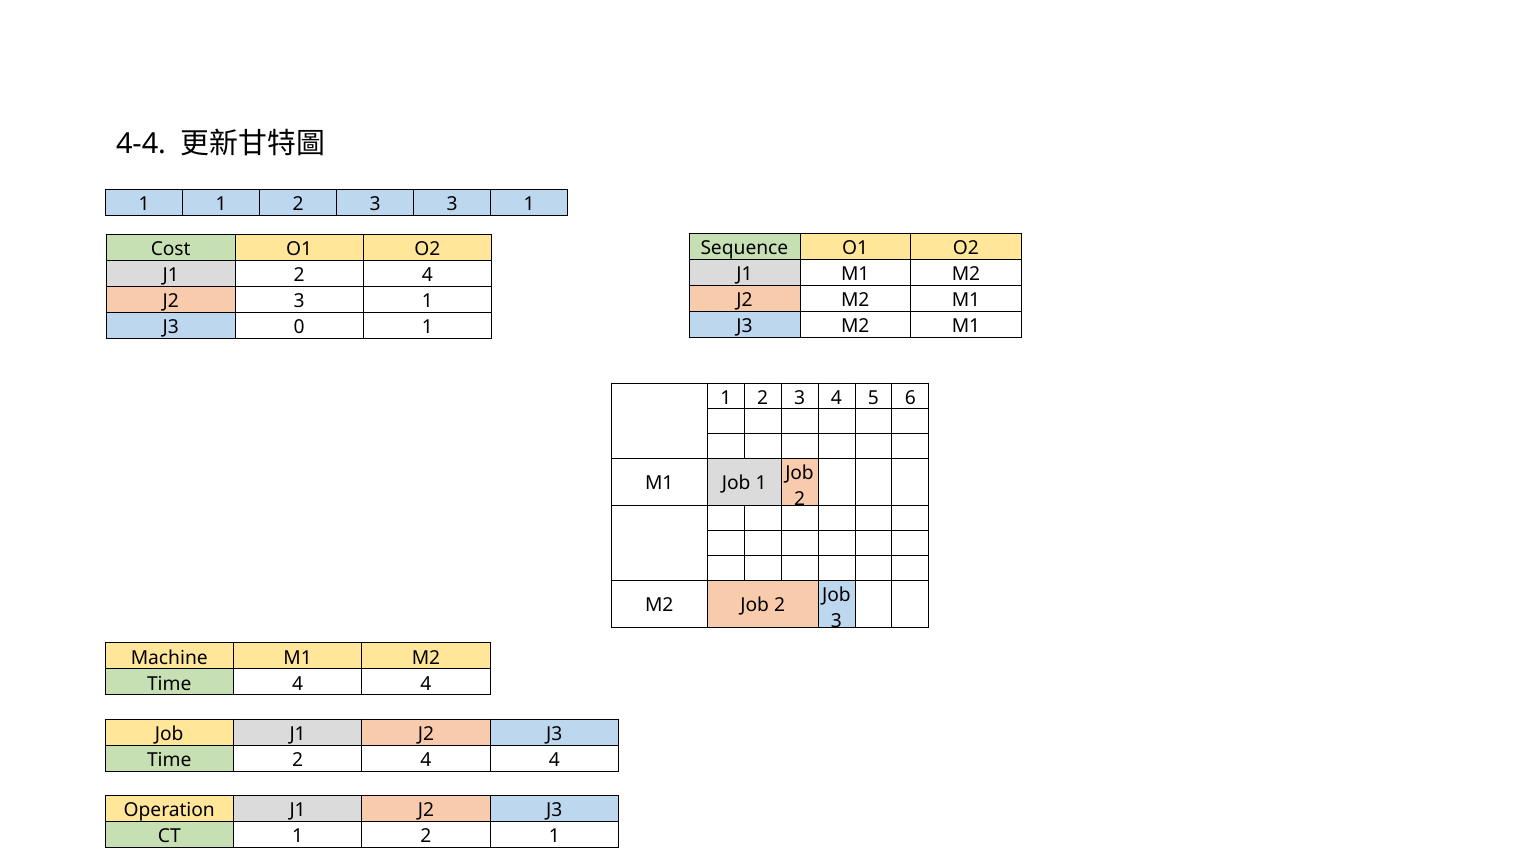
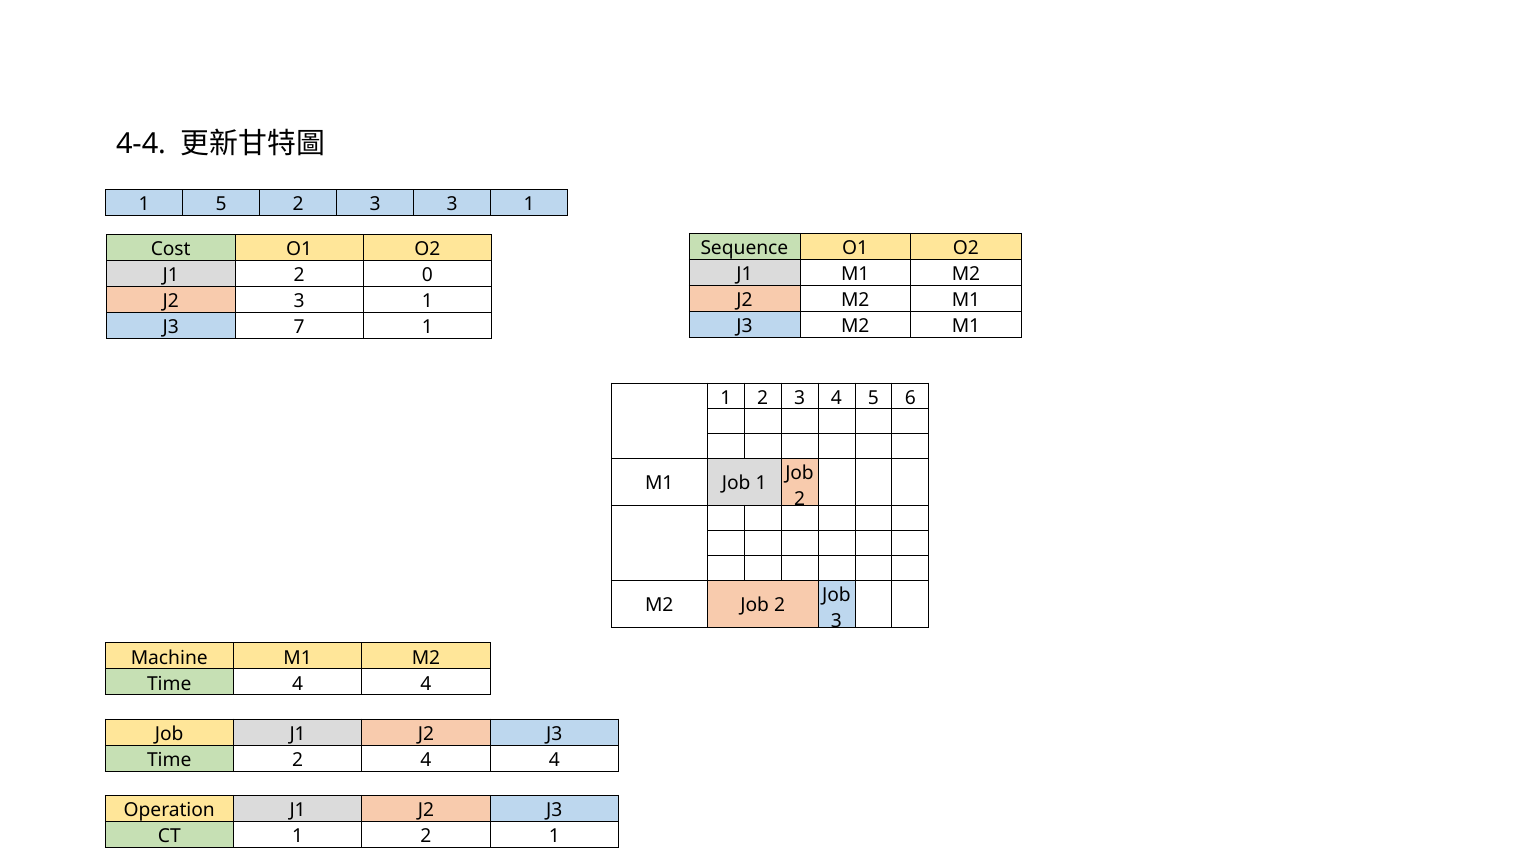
1: 1 -> 5 (221, 205)
4: 4 -> 0 (427, 276)
0: 0 -> 7 (299, 328)
